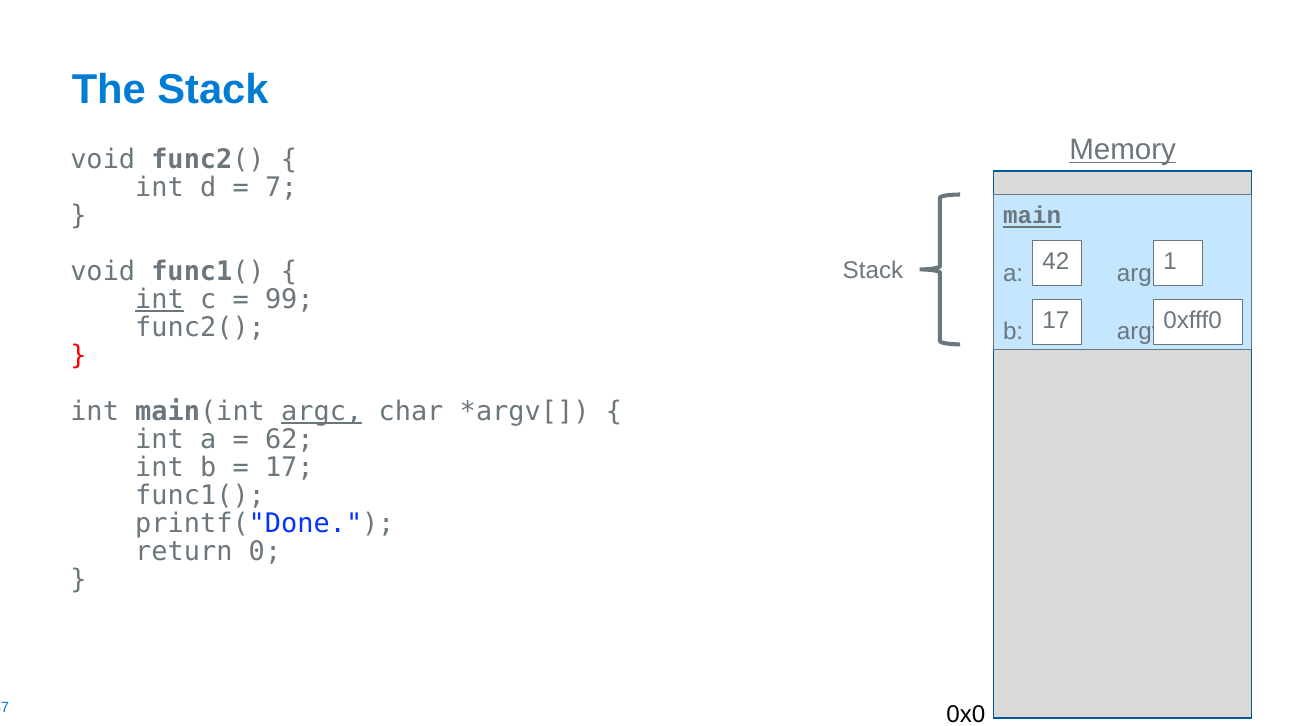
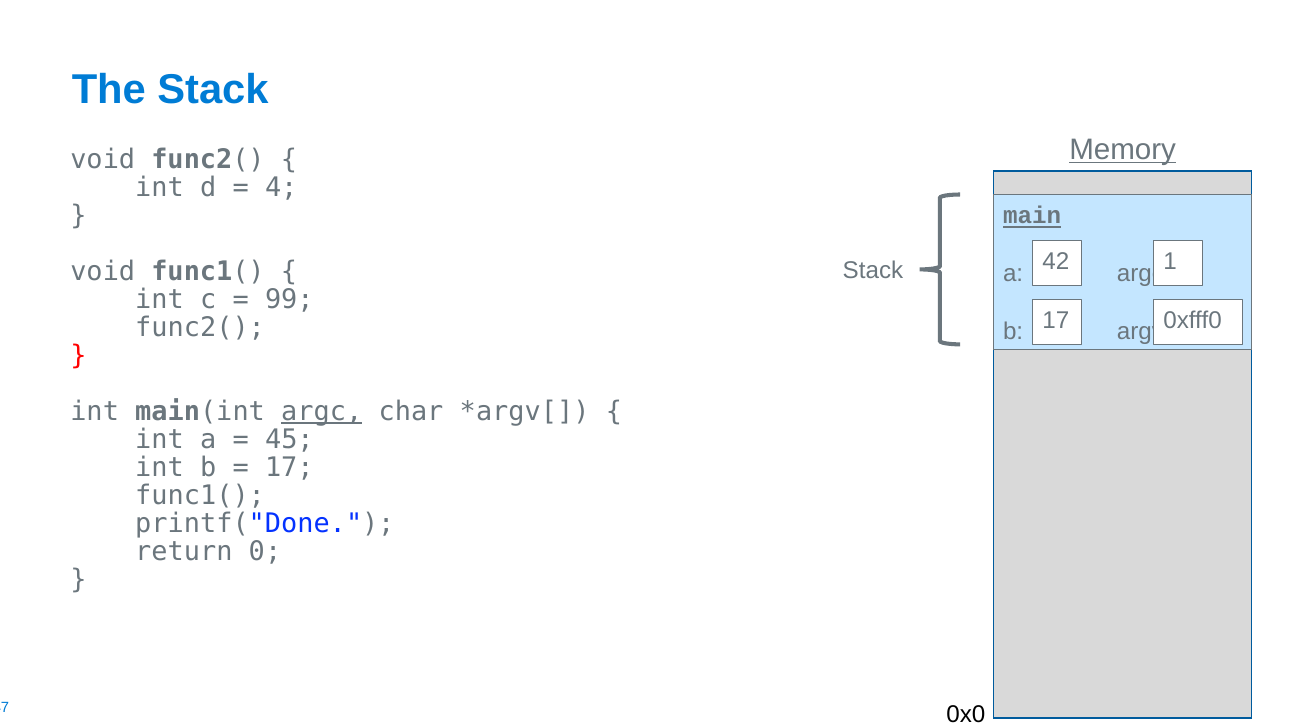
7: 7 -> 4 (281, 188)
int underline: present -> none (160, 300)
62: 62 -> 45 (289, 439)
